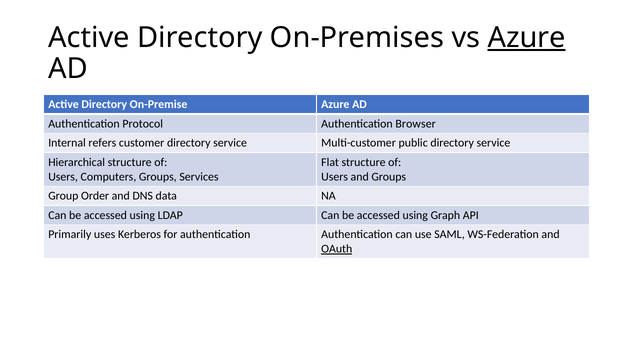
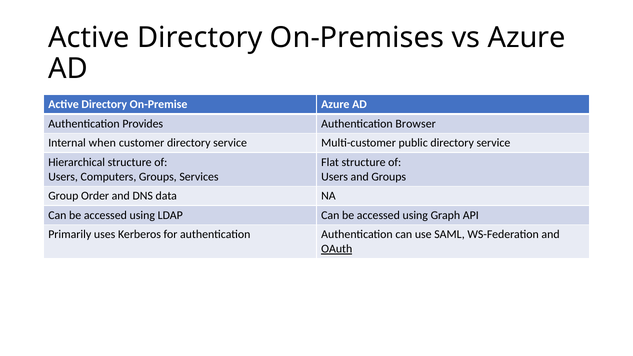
Azure underline: present -> none (527, 38)
Protocol: Protocol -> Provides (143, 124)
refers: refers -> when (102, 143)
